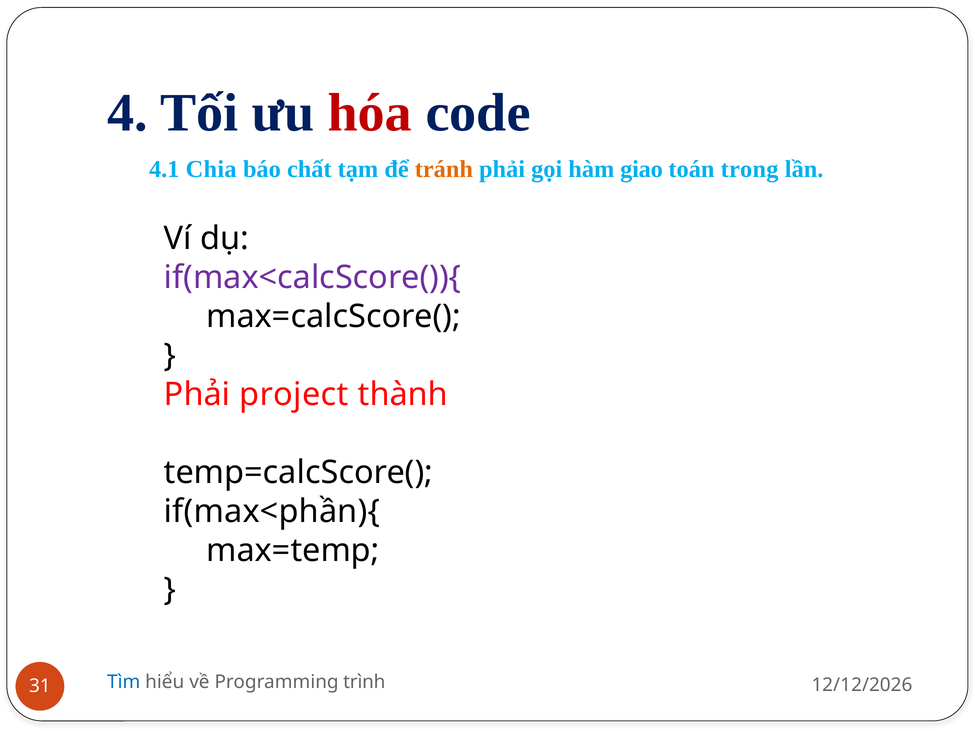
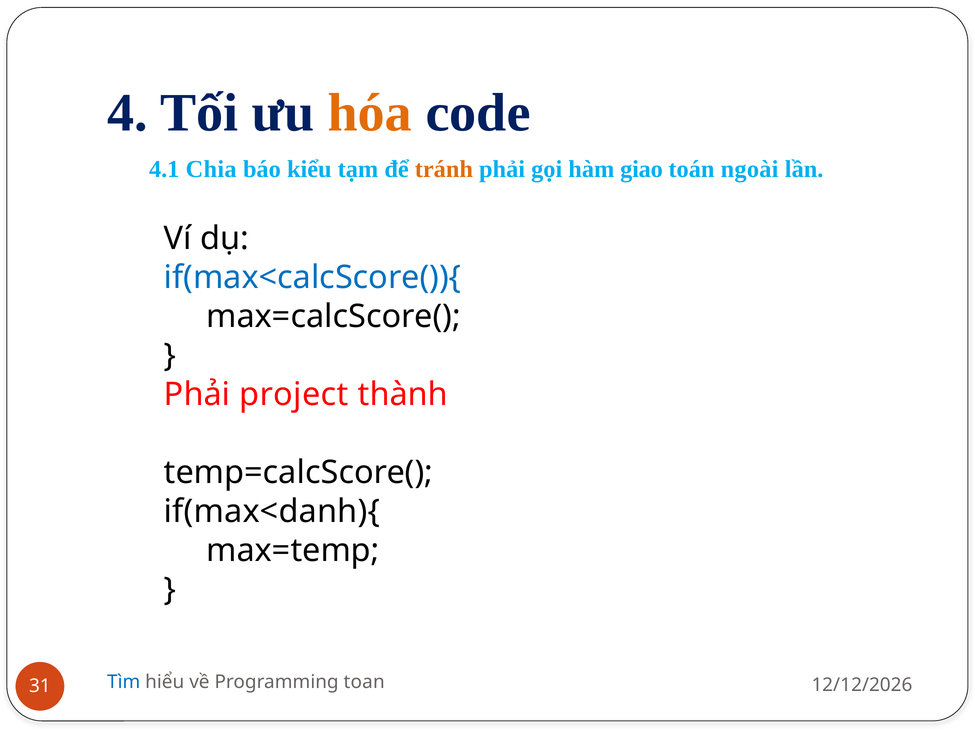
hóa colour: red -> orange (370, 113)
chất: chất -> kiểu (309, 169)
trong: trong -> ngoài (750, 169)
if(max<calcScore()){ colour: purple -> blue (313, 278)
if(max<phần){: if(max<phần){ -> if(max<danh){ (272, 512)
trình: trình -> toan (364, 682)
